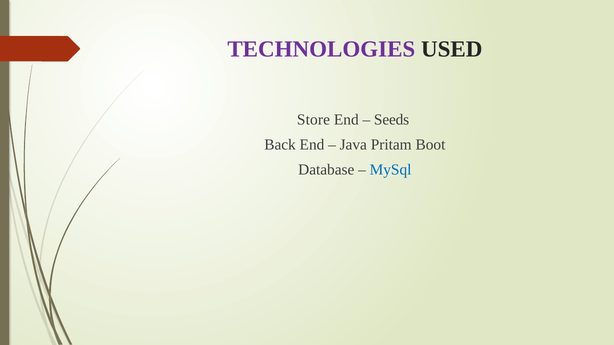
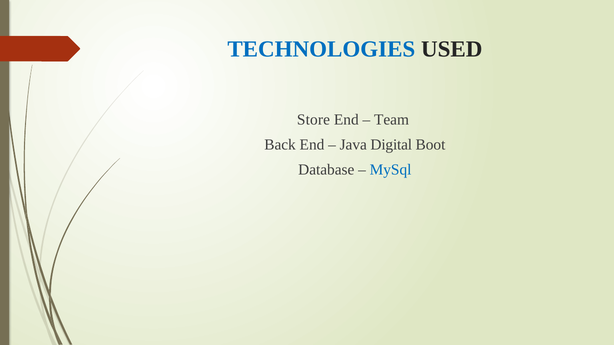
TECHNOLOGIES colour: purple -> blue (321, 49)
Seeds: Seeds -> Team (392, 120)
Pritam: Pritam -> Digital (391, 145)
